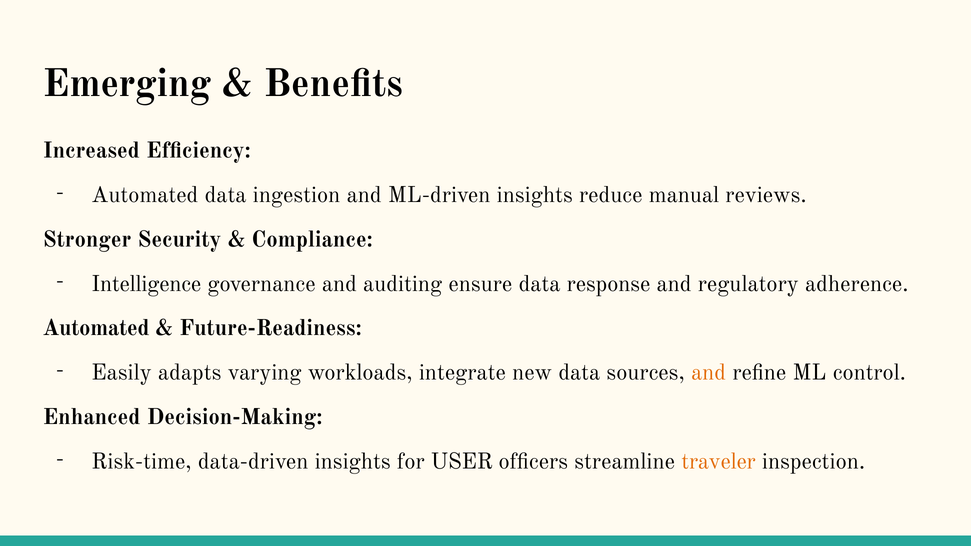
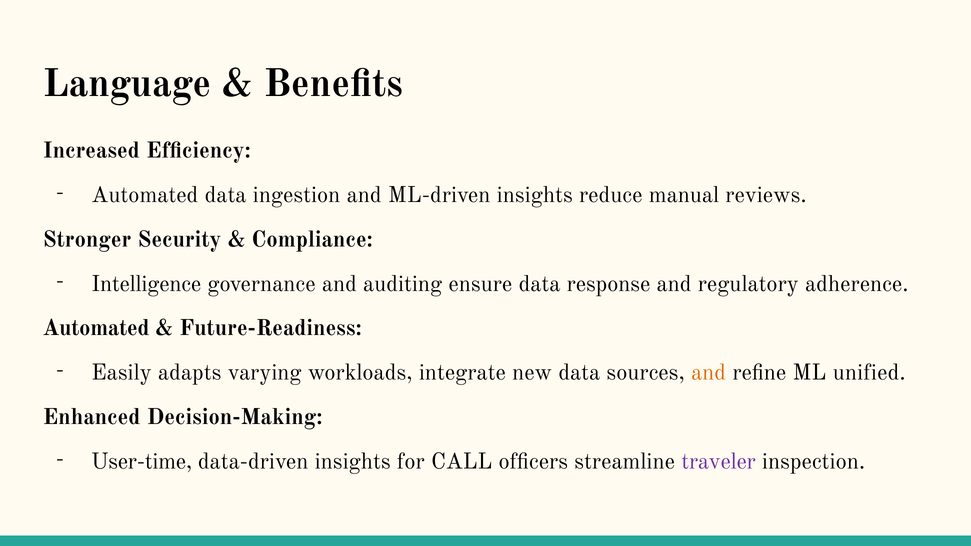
Emerging: Emerging -> Language (127, 83)
control: control -> unified (869, 373)
Risk-time: Risk-time -> User-time (142, 461)
USER: USER -> CALL (462, 461)
traveler colour: orange -> purple (719, 461)
